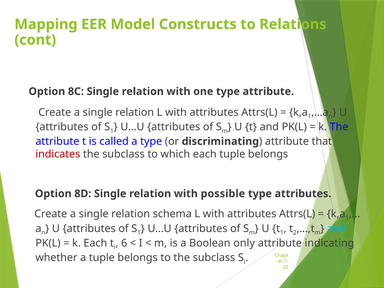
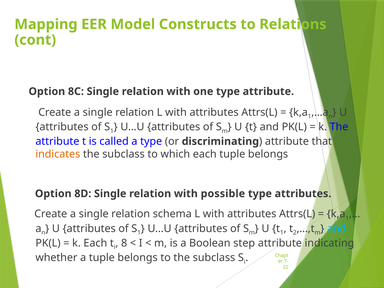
indicates colour: red -> orange (58, 154)
6: 6 -> 8 (124, 243)
only: only -> step (244, 243)
